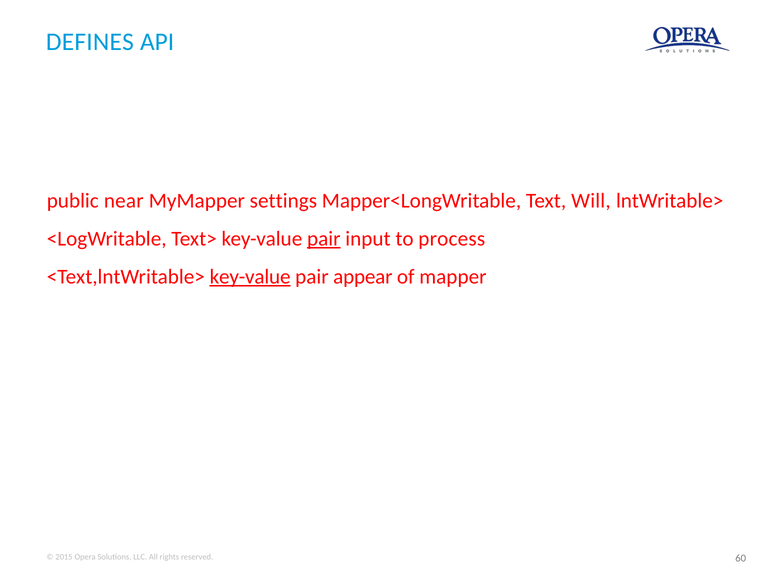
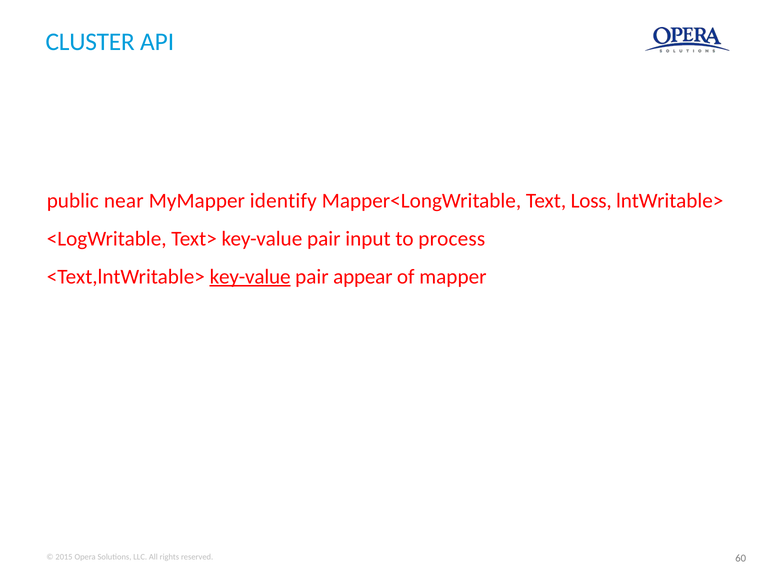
DEFINES: DEFINES -> CLUSTER (90, 42)
settings: settings -> identify (283, 201)
Will: Will -> Loss (591, 201)
pair underline: present -> none (324, 239)
